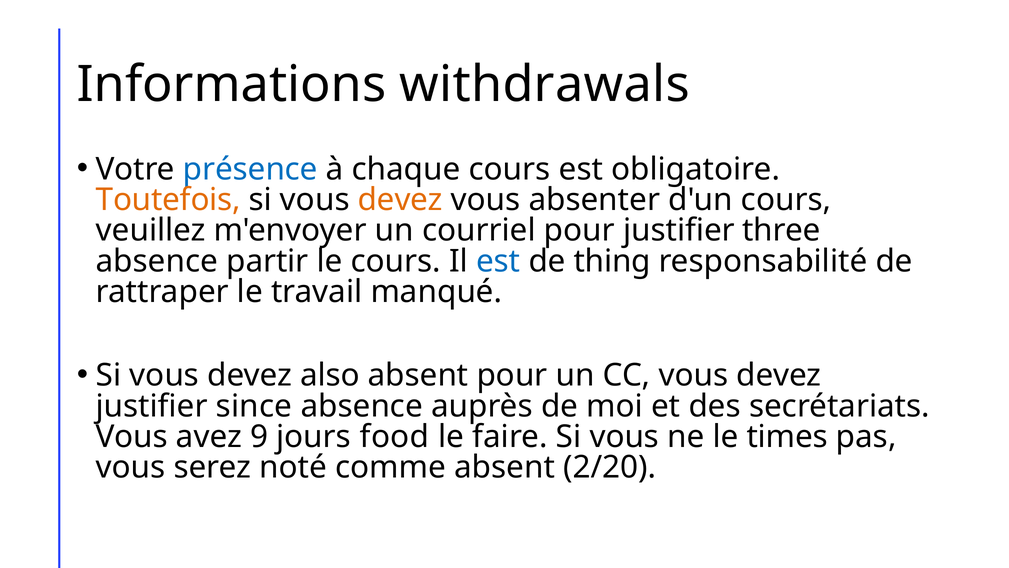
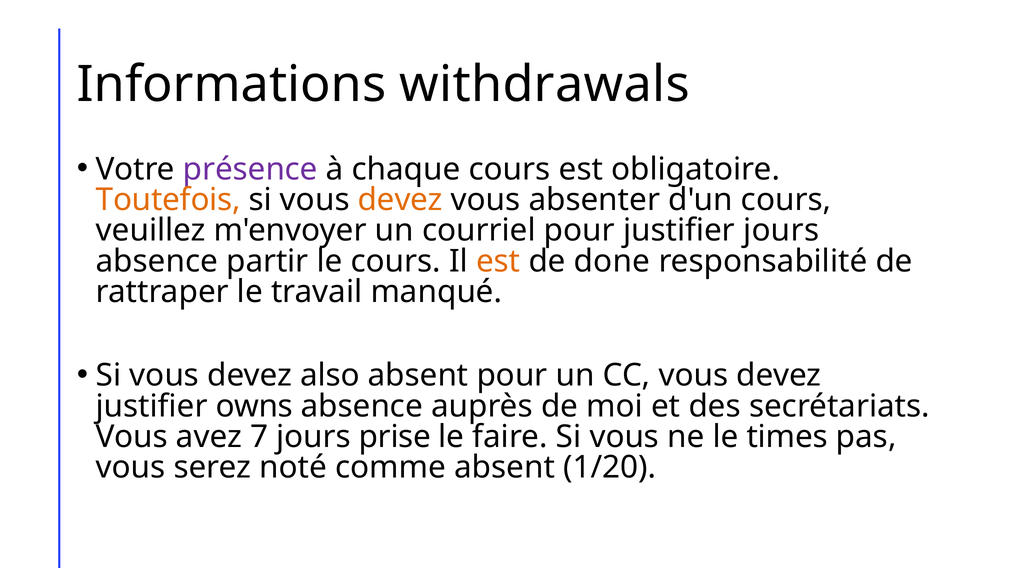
présence colour: blue -> purple (250, 169)
justifier three: three -> jours (781, 230)
est colour: blue -> orange (498, 261)
thing: thing -> done (612, 261)
since: since -> owns (254, 406)
9: 9 -> 7 (259, 437)
food: food -> prise (395, 437)
2/20: 2/20 -> 1/20 (610, 467)
